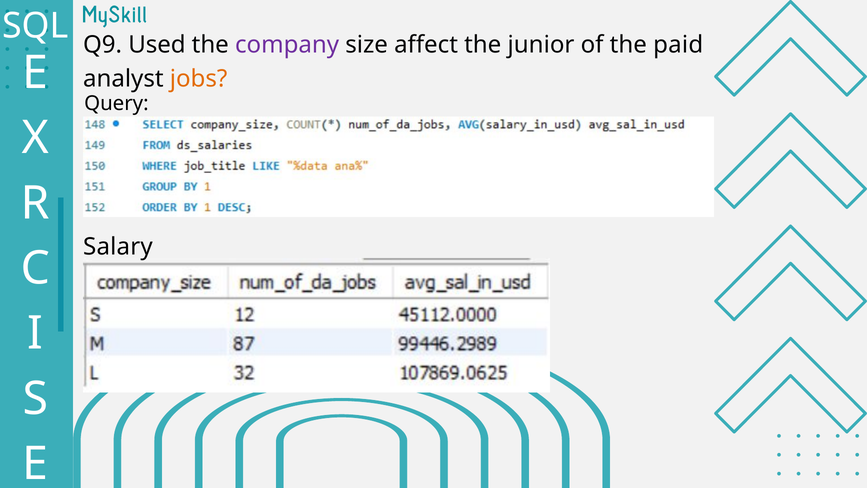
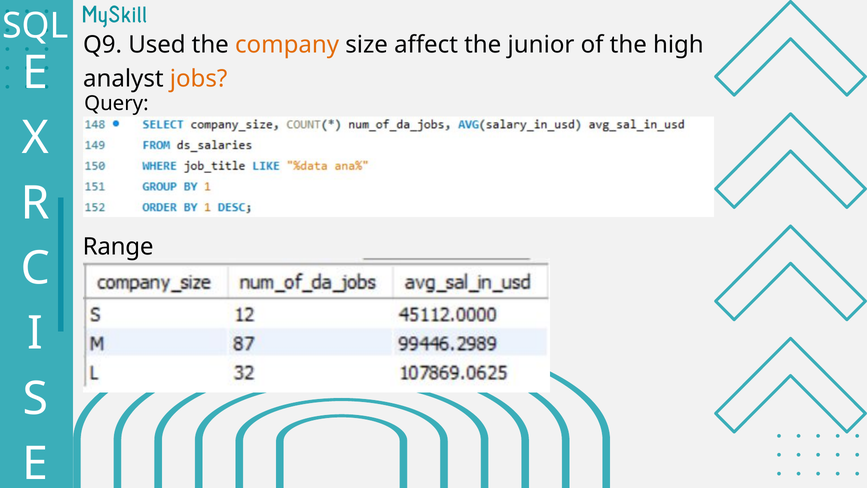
company colour: purple -> orange (287, 45)
paid: paid -> high (678, 45)
Salary: Salary -> Range (118, 247)
